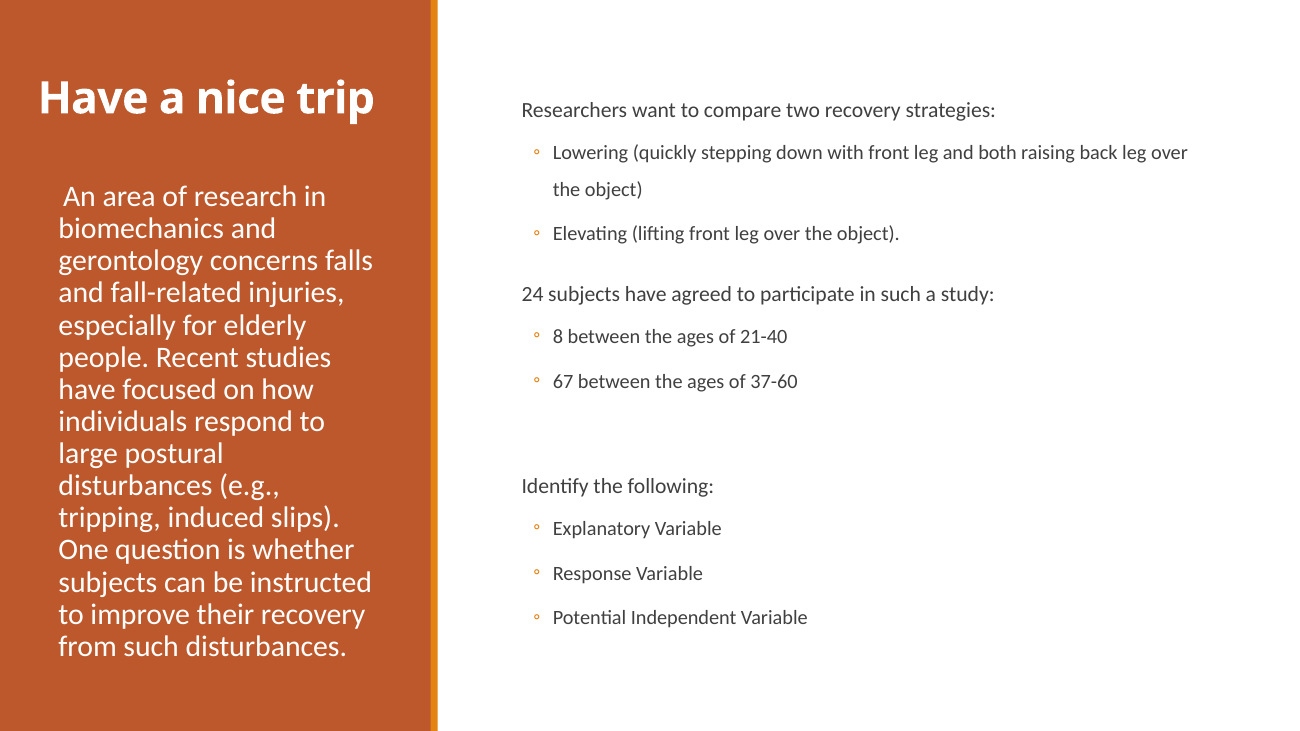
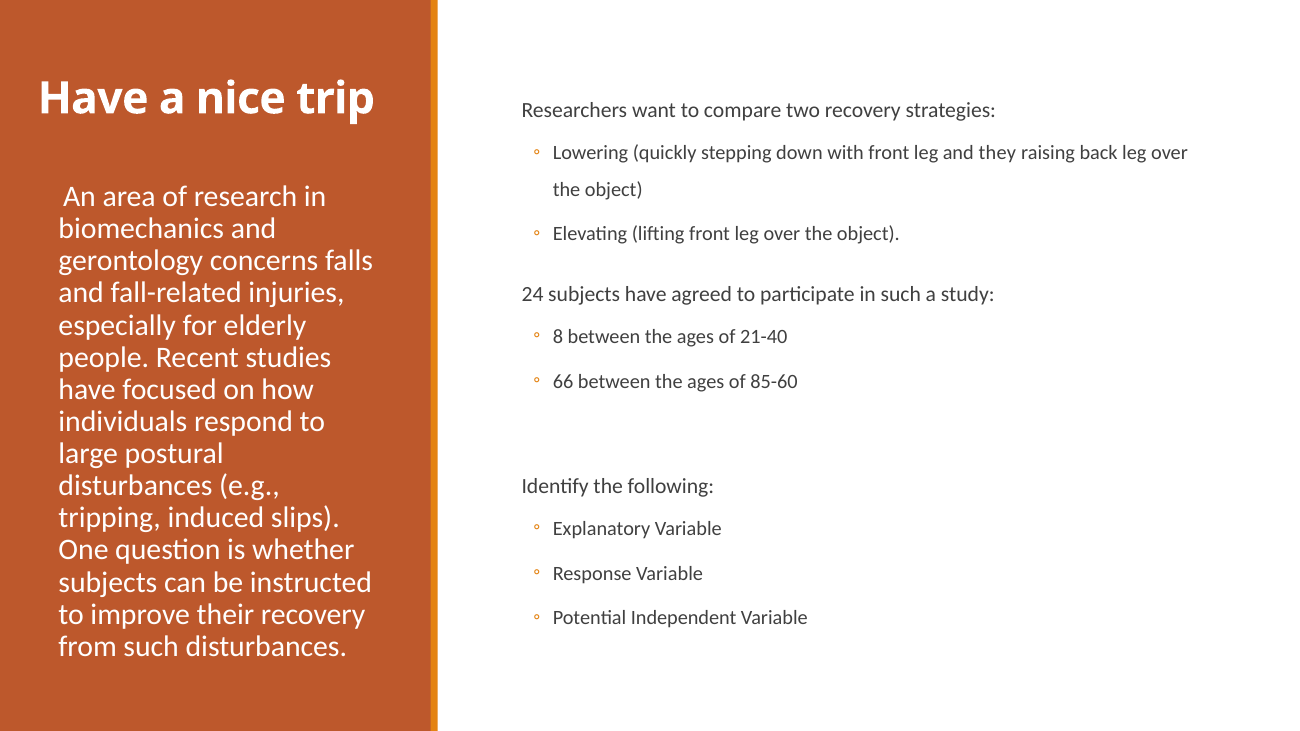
both: both -> they (997, 153)
67: 67 -> 66 (563, 382)
37-60: 37-60 -> 85-60 (774, 382)
